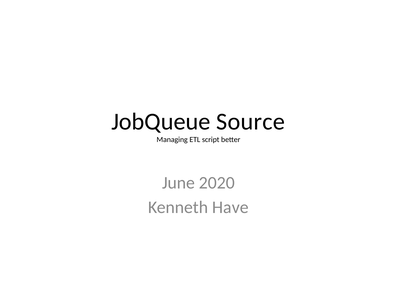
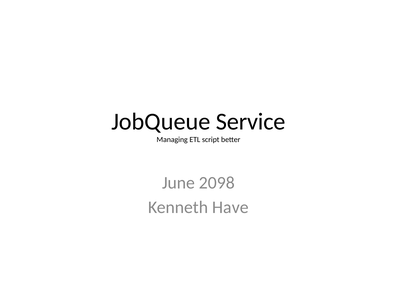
Source: Source -> Service (251, 121)
2020: 2020 -> 2098 (217, 183)
